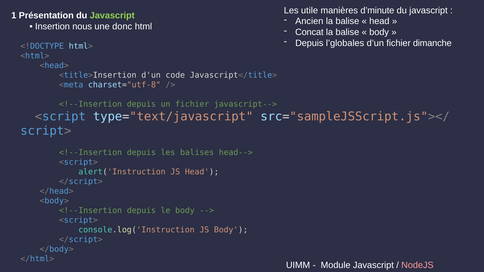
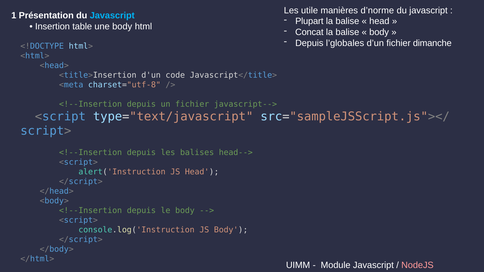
d’minute: d’minute -> d’norme (377, 10)
Javascript colour: light green -> light blue (112, 16)
Ancien: Ancien -> Plupart (309, 21)
nous: nous -> table (82, 27)
une donc: donc -> body (122, 27)
